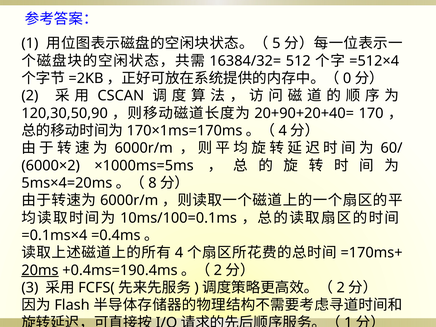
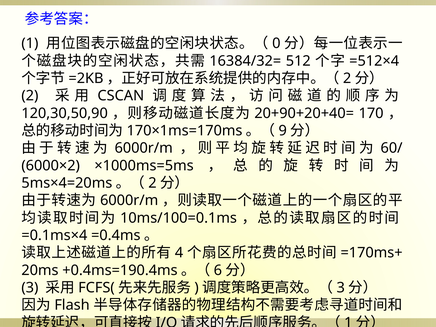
5: 5 -> 0 (276, 44)
0: 0 -> 2 (347, 78)
4: 4 -> 9 (283, 131)
8: 8 -> 2 (152, 183)
20ms underline: present -> none (40, 270)
2: 2 -> 6 (218, 270)
2: 2 -> 3 (341, 288)
